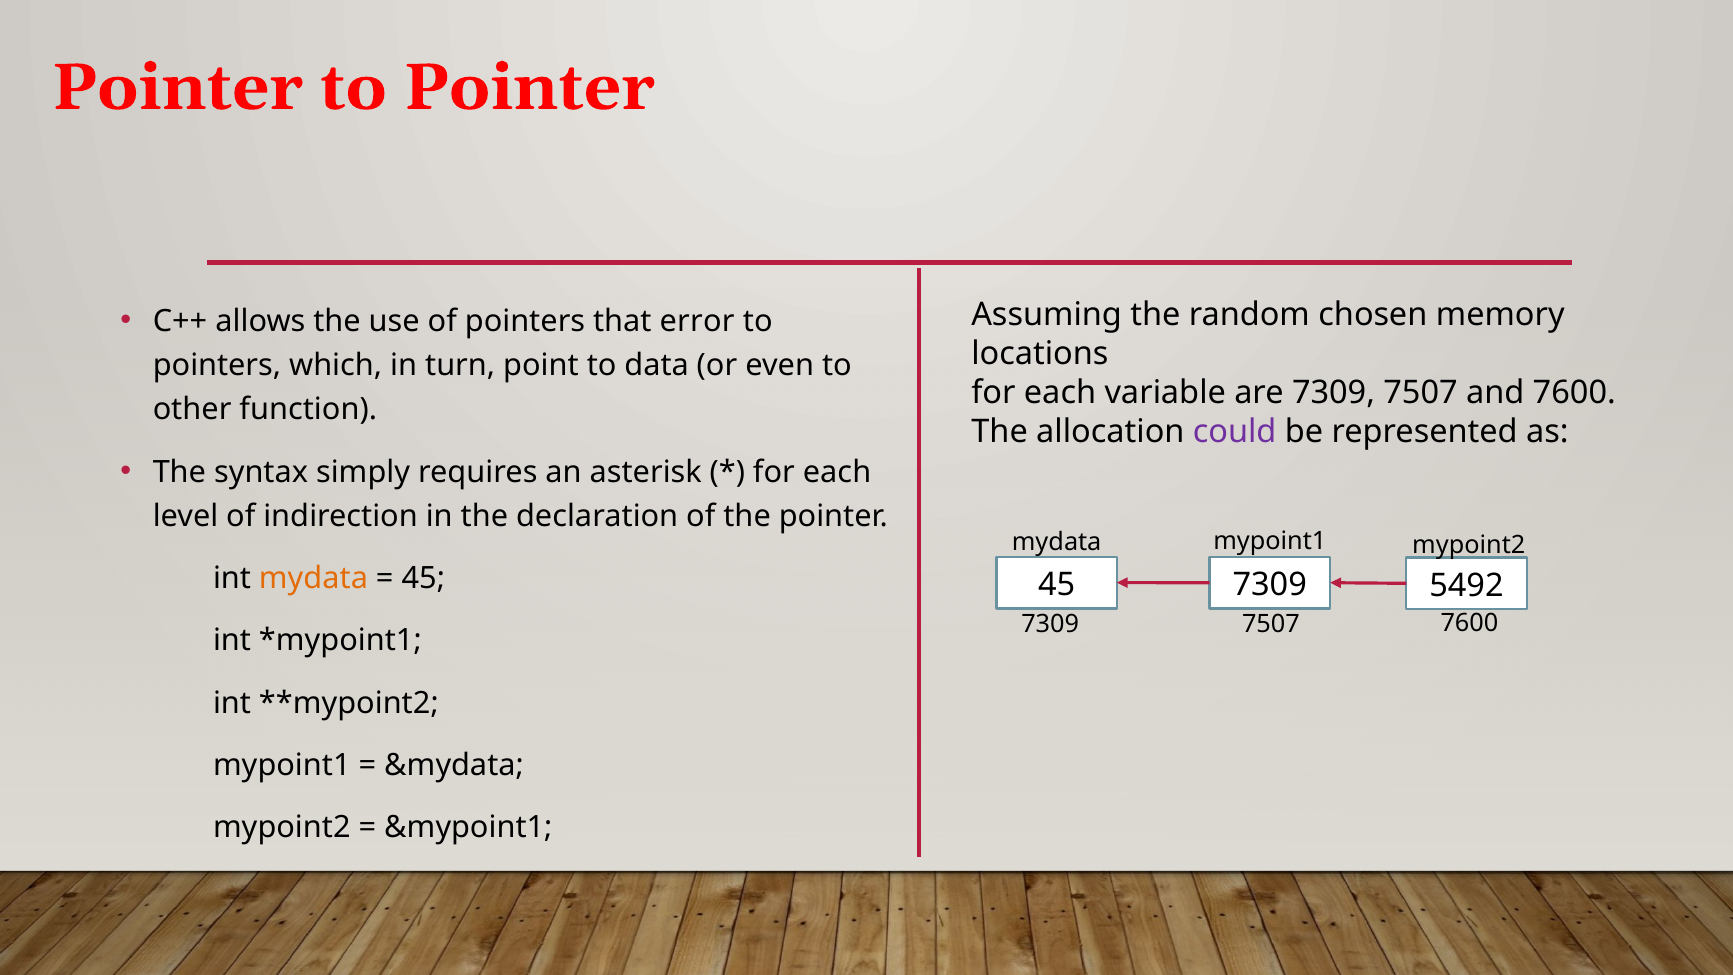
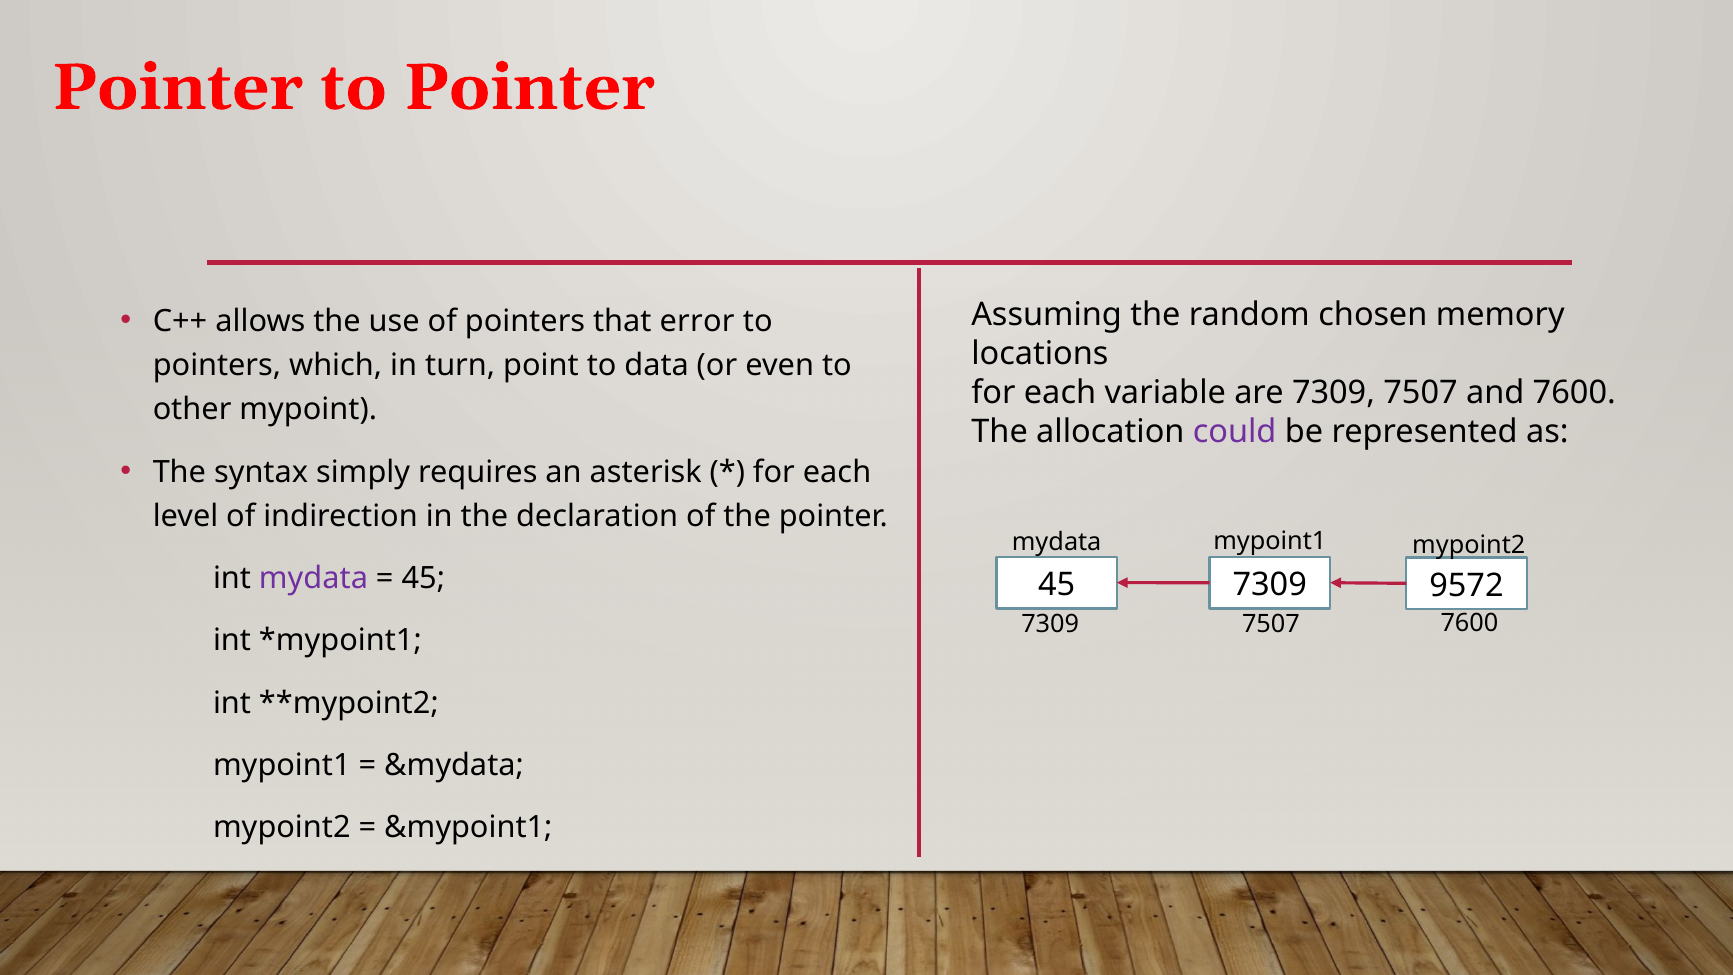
function: function -> mypoint (308, 410)
mydata colour: orange -> purple (313, 578)
5492: 5492 -> 9572 (1467, 585)
